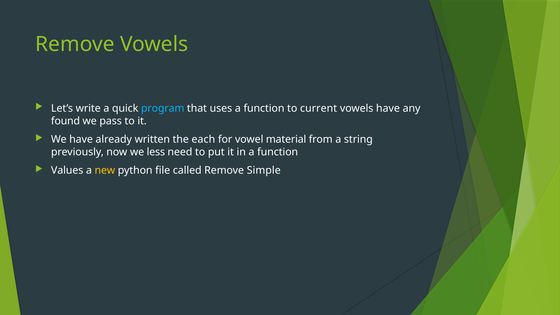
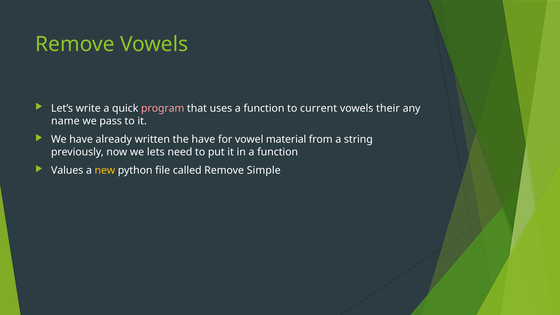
program colour: light blue -> pink (163, 108)
vowels have: have -> their (388, 108)
found: found -> name (65, 121)
the each: each -> have (203, 139)
less: less -> lets (156, 152)
